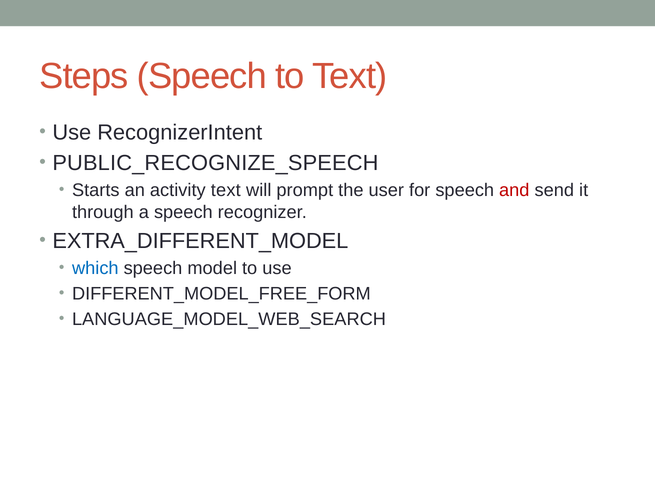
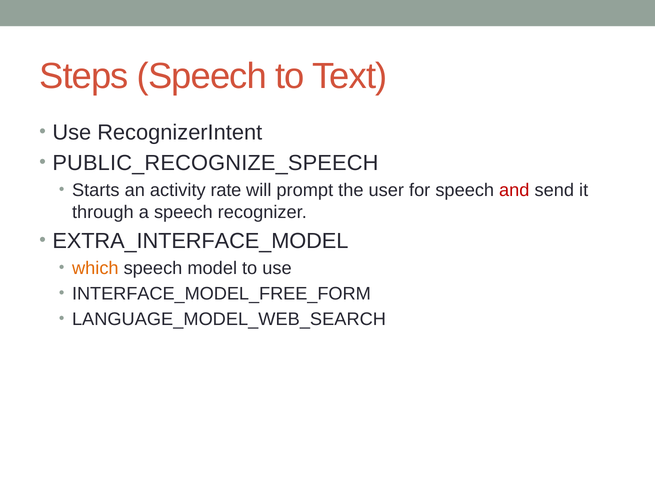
activity text: text -> rate (226, 190)
EXTRA_DIFFERENT_MODEL: EXTRA_DIFFERENT_MODEL -> EXTRA_INTERFACE_MODEL (200, 241)
which colour: blue -> orange (95, 268)
DIFFERENT_MODEL_FREE_FORM: DIFFERENT_MODEL_FREE_FORM -> INTERFACE_MODEL_FREE_FORM (221, 294)
